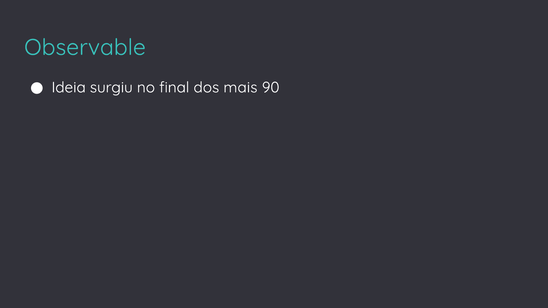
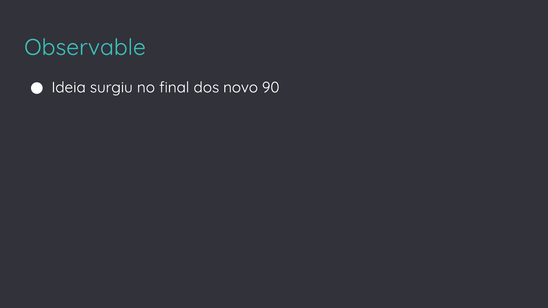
mais: mais -> novo (241, 87)
